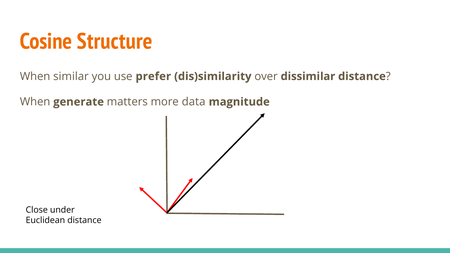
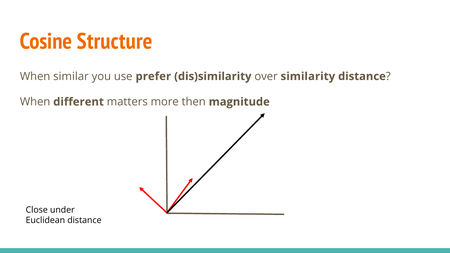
dissimilar: dissimilar -> similarity (308, 76)
generate: generate -> different (79, 102)
data: data -> then (194, 102)
